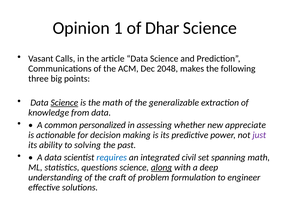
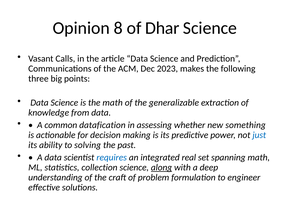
1: 1 -> 8 (118, 28)
2048: 2048 -> 2023 (167, 68)
Science underline: present -> none (64, 102)
personalized: personalized -> datafication (102, 125)
appreciate: appreciate -> something (246, 125)
just colour: purple -> blue (259, 135)
civil: civil -> real (189, 157)
questions: questions -> collection (99, 167)
